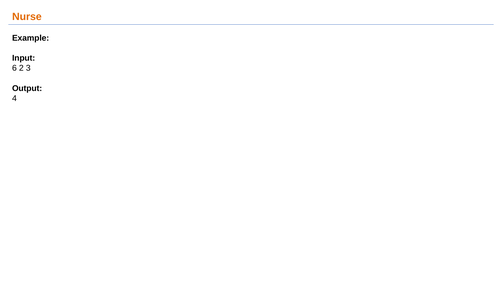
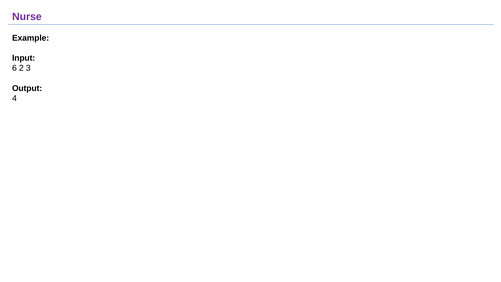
Nurse colour: orange -> purple (27, 17)
